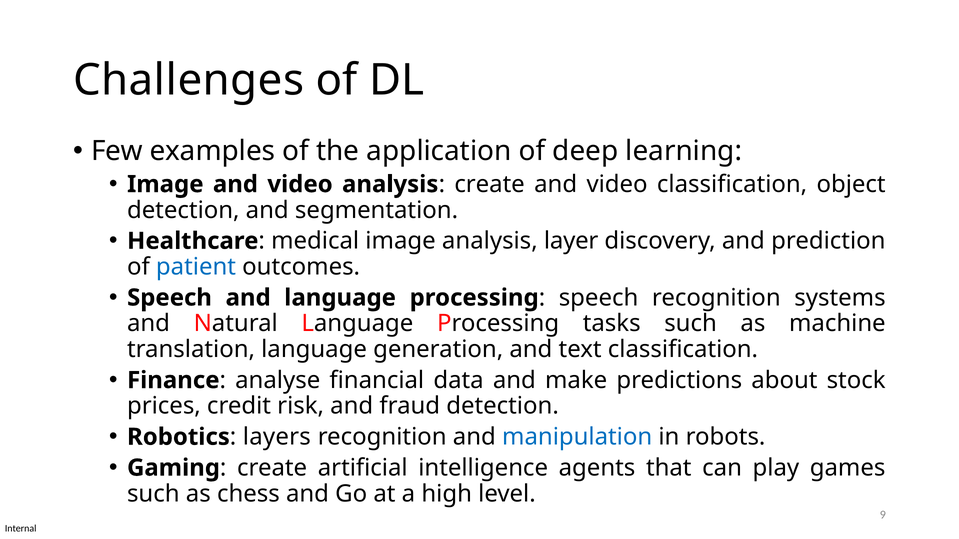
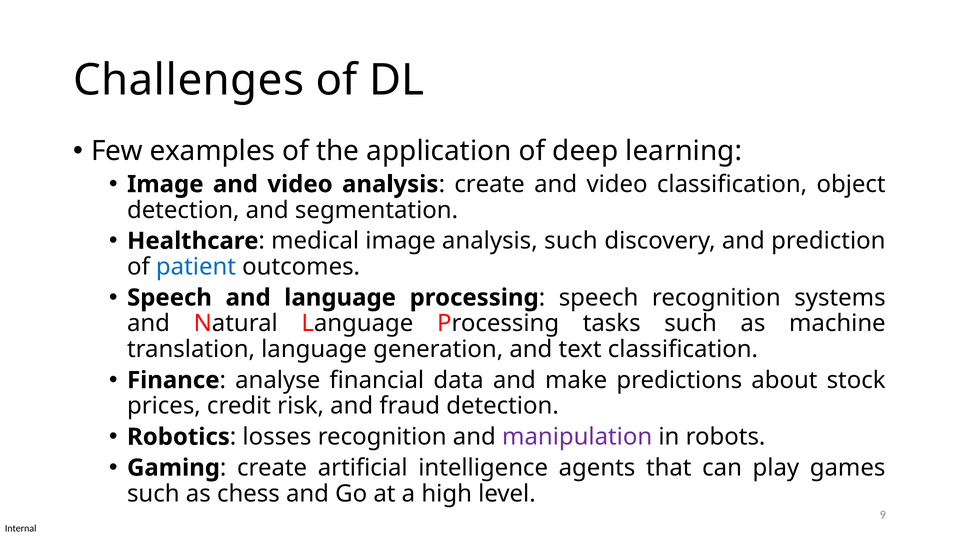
analysis layer: layer -> such (571, 241)
layers: layers -> losses (277, 437)
manipulation colour: blue -> purple (577, 437)
